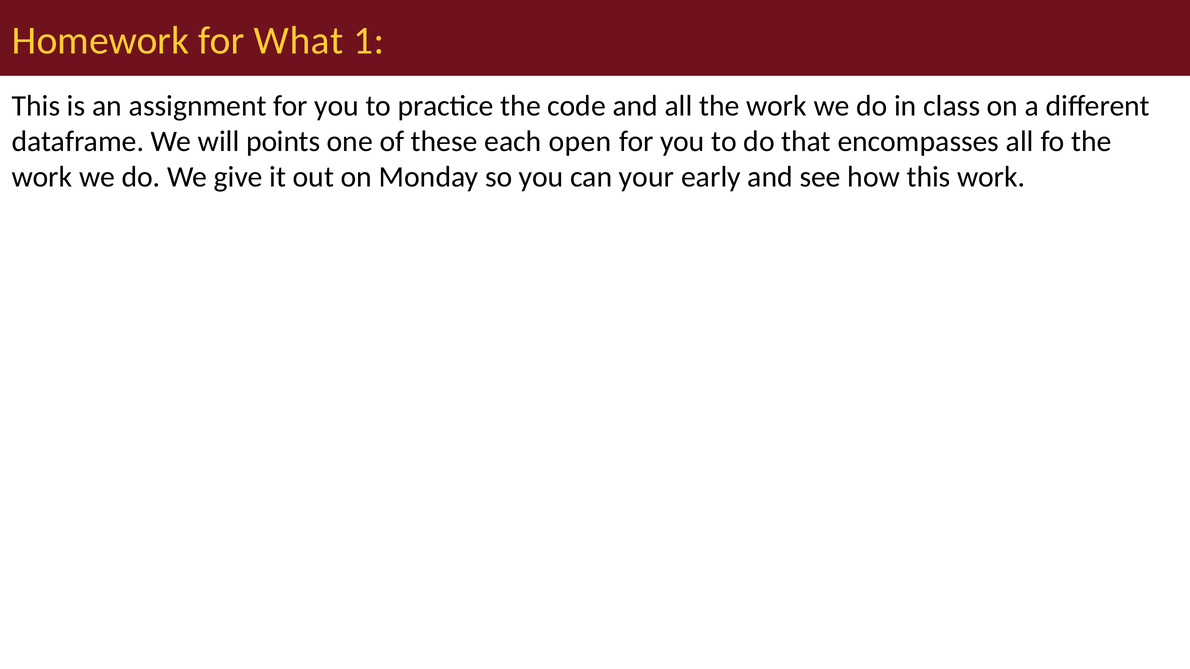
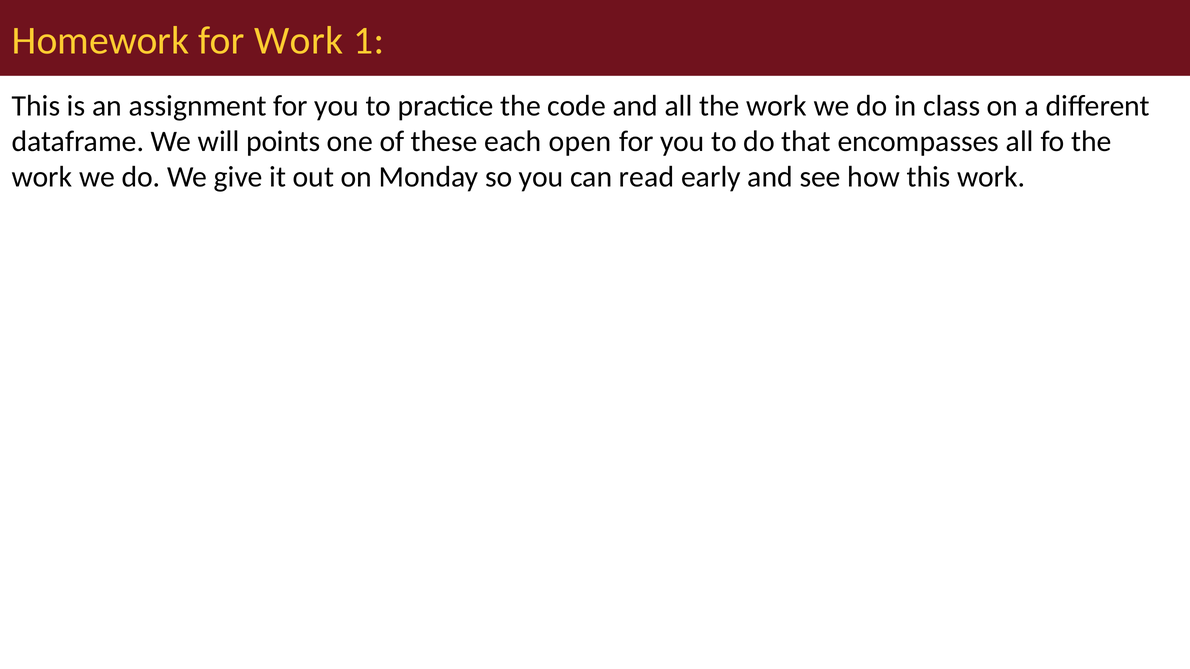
for What: What -> Work (299, 41)
your: your -> read (647, 177)
